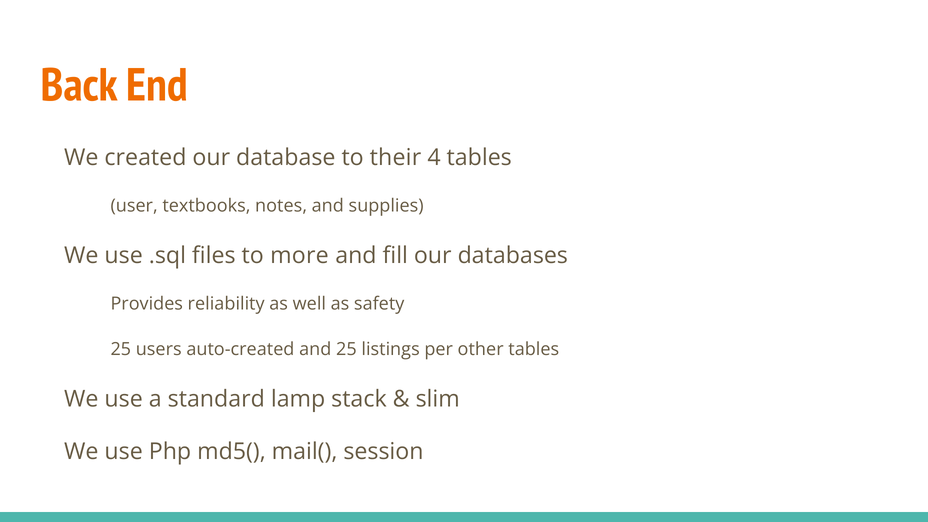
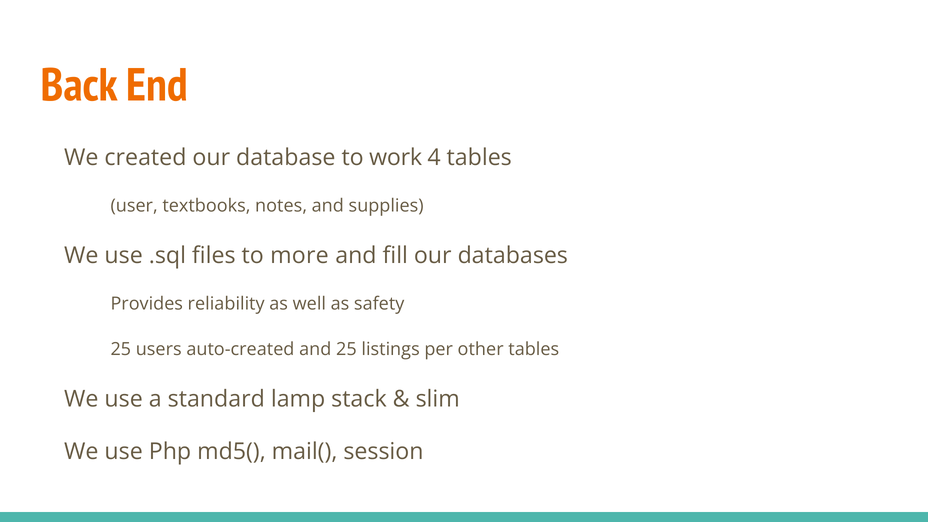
their: their -> work (396, 158)
